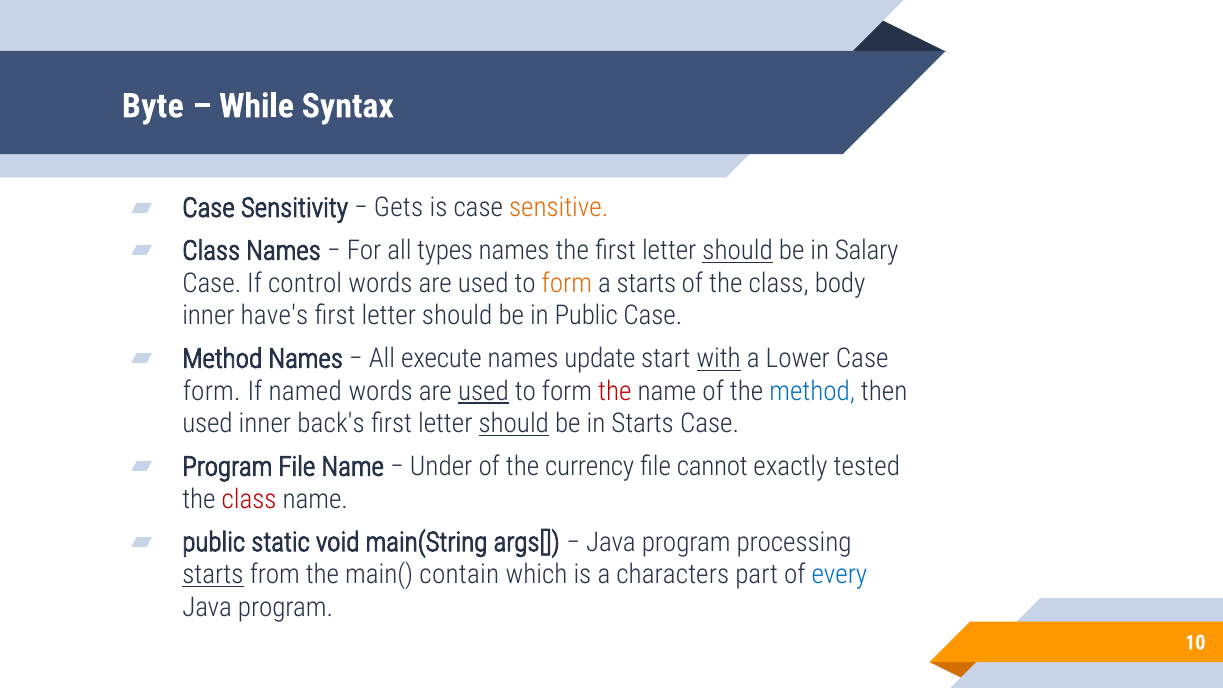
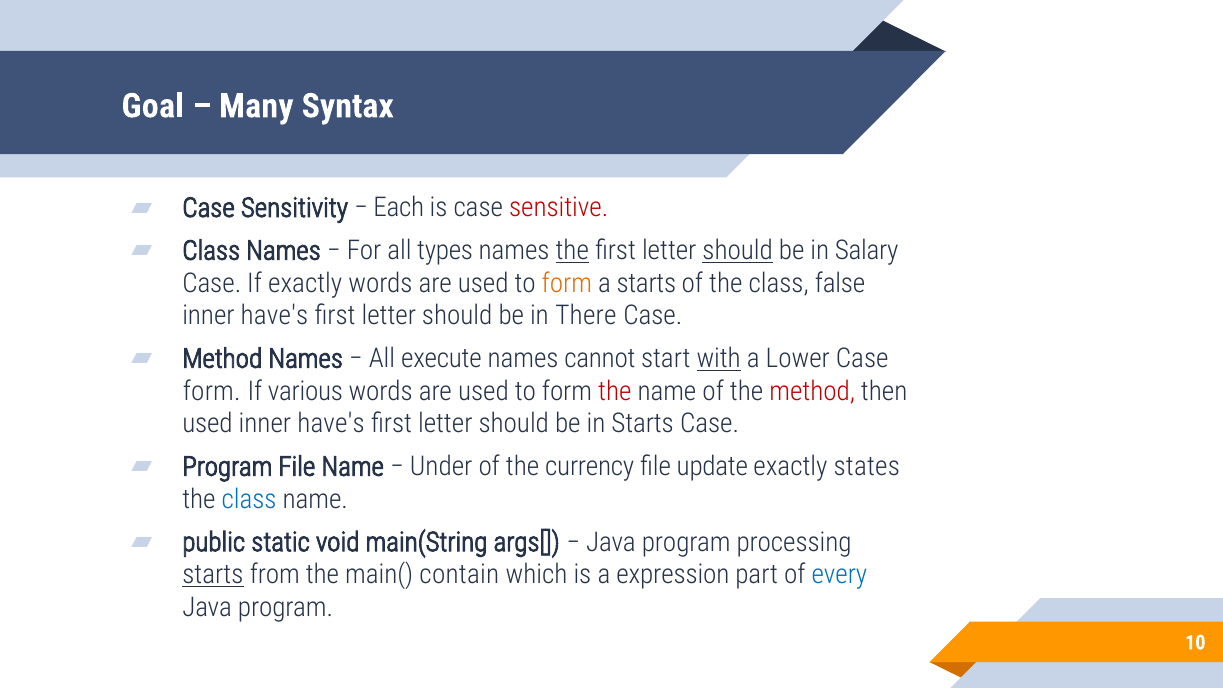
Byte: Byte -> Goal (153, 106)
While: While -> Many (256, 106)
Gets: Gets -> Each (399, 208)
sensitive colour: orange -> red (559, 208)
the underline: none -> present (572, 251)
If control: control -> exactly (305, 283)
body: body -> false (840, 283)
in Public: Public -> There (586, 316)
update: update -> cannot (600, 359)
named: named -> various (305, 391)
used underline: present -> none (483, 391)
method colour: blue -> red (812, 391)
back's: back's -> have's (331, 424)
should underline: present -> none (514, 424)
cannot: cannot -> update (712, 467)
tested: tested -> states (867, 467)
class colour: red -> blue (249, 499)
characters: characters -> expression (673, 575)
